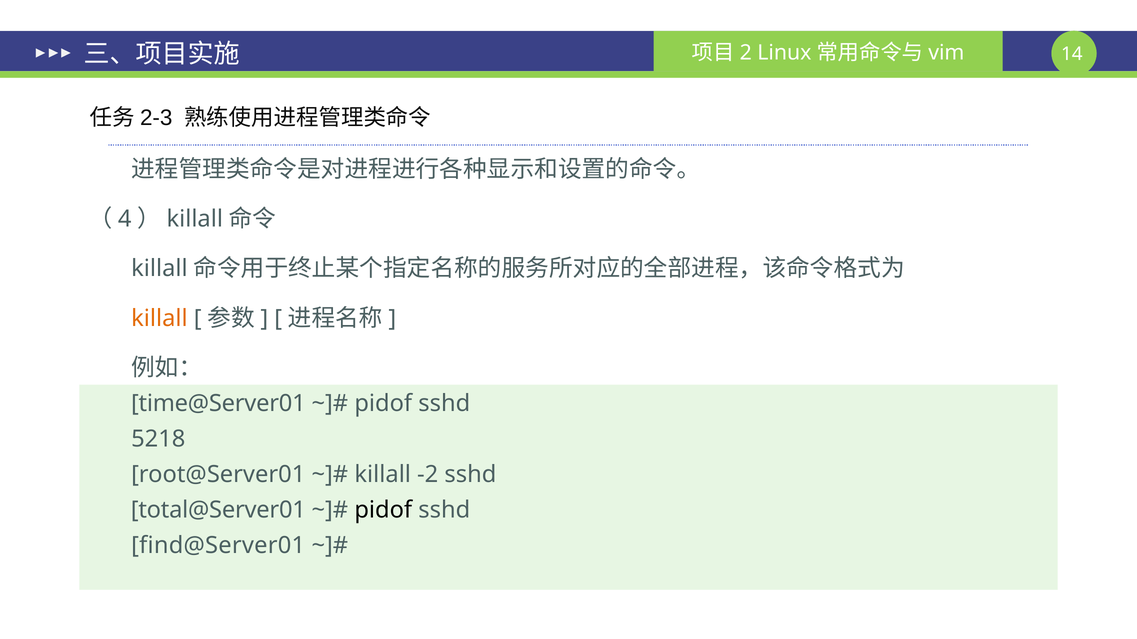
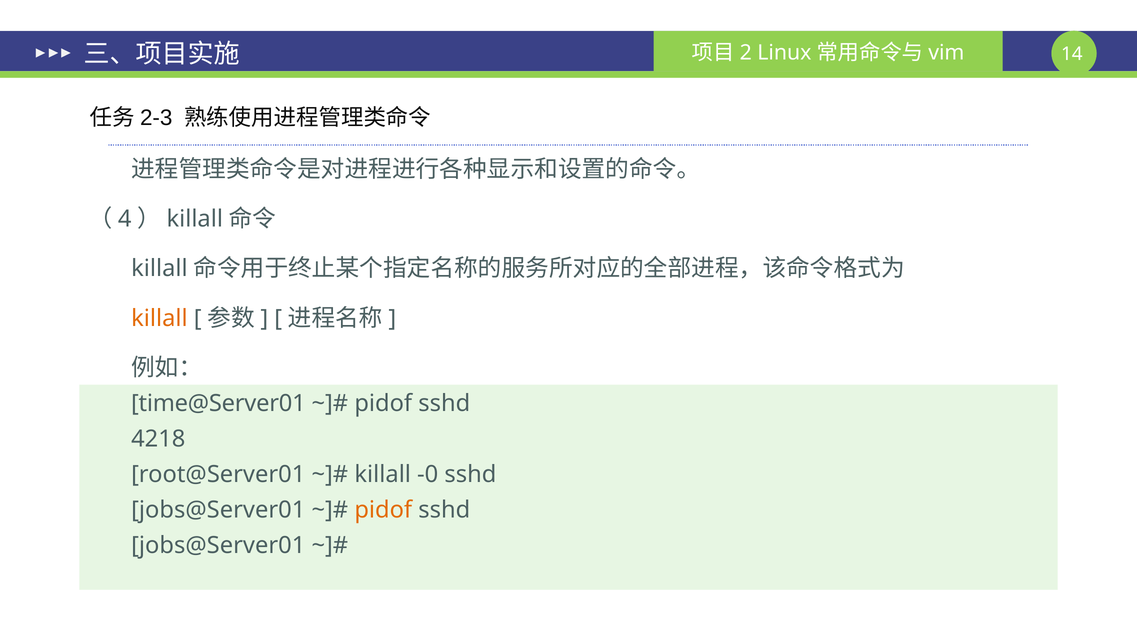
5218: 5218 -> 4218 (158, 439)
-2: -2 -> -0 (428, 475)
total@Server01: total@Server01 -> jobs@Server01 (218, 510)
pidof colour: black -> orange (383, 510)
find@Server01: find@Server01 -> jobs@Server01 (218, 546)
